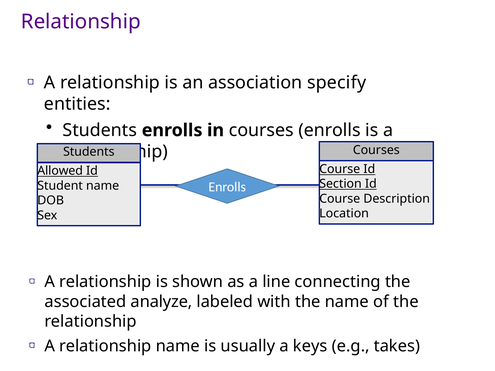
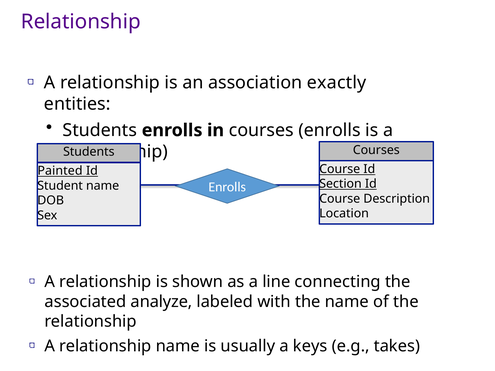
specify: specify -> exactly (337, 83)
Allowed: Allowed -> Painted (60, 171)
